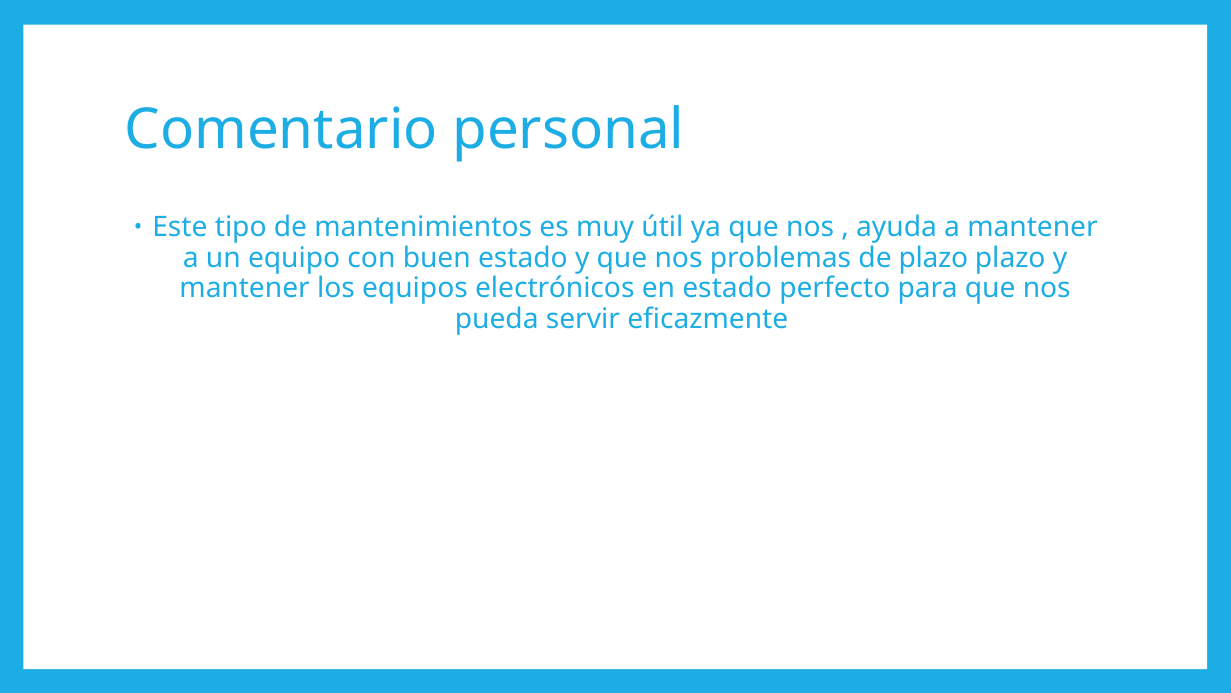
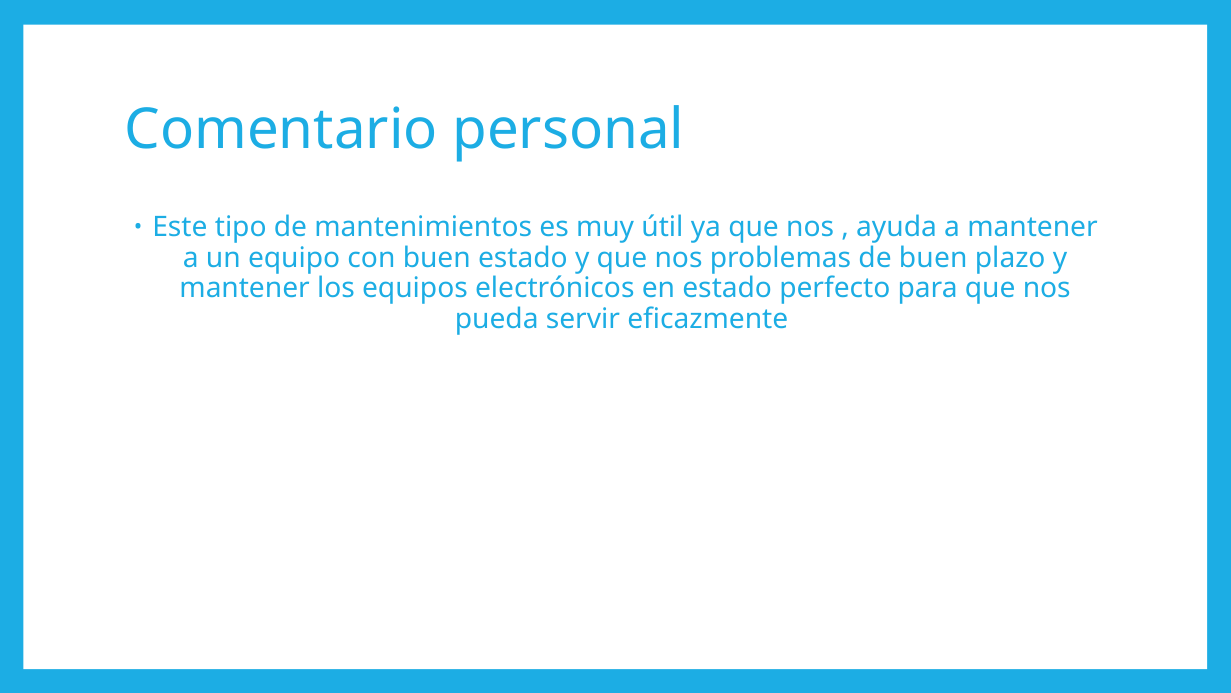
de plazo: plazo -> buen (933, 258)
